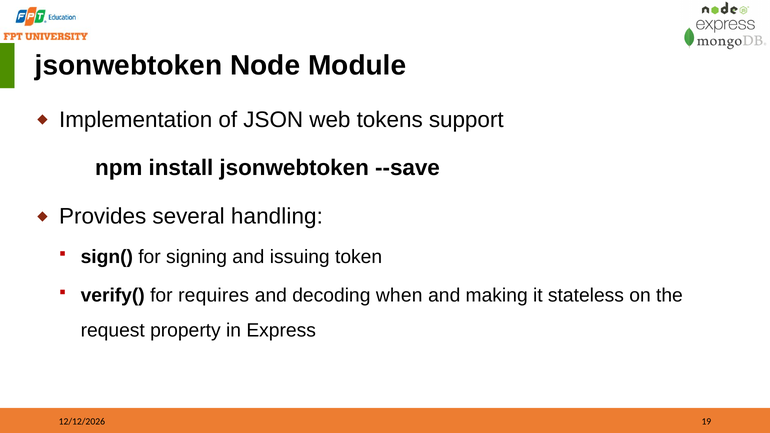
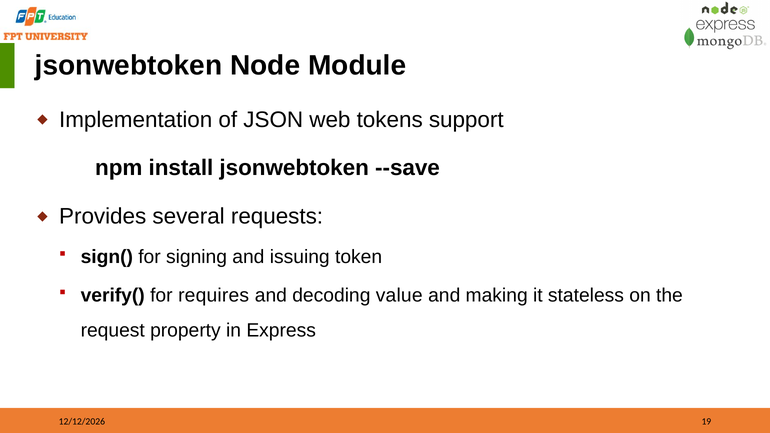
handling: handling -> requests (277, 217)
when: when -> value (399, 296)
